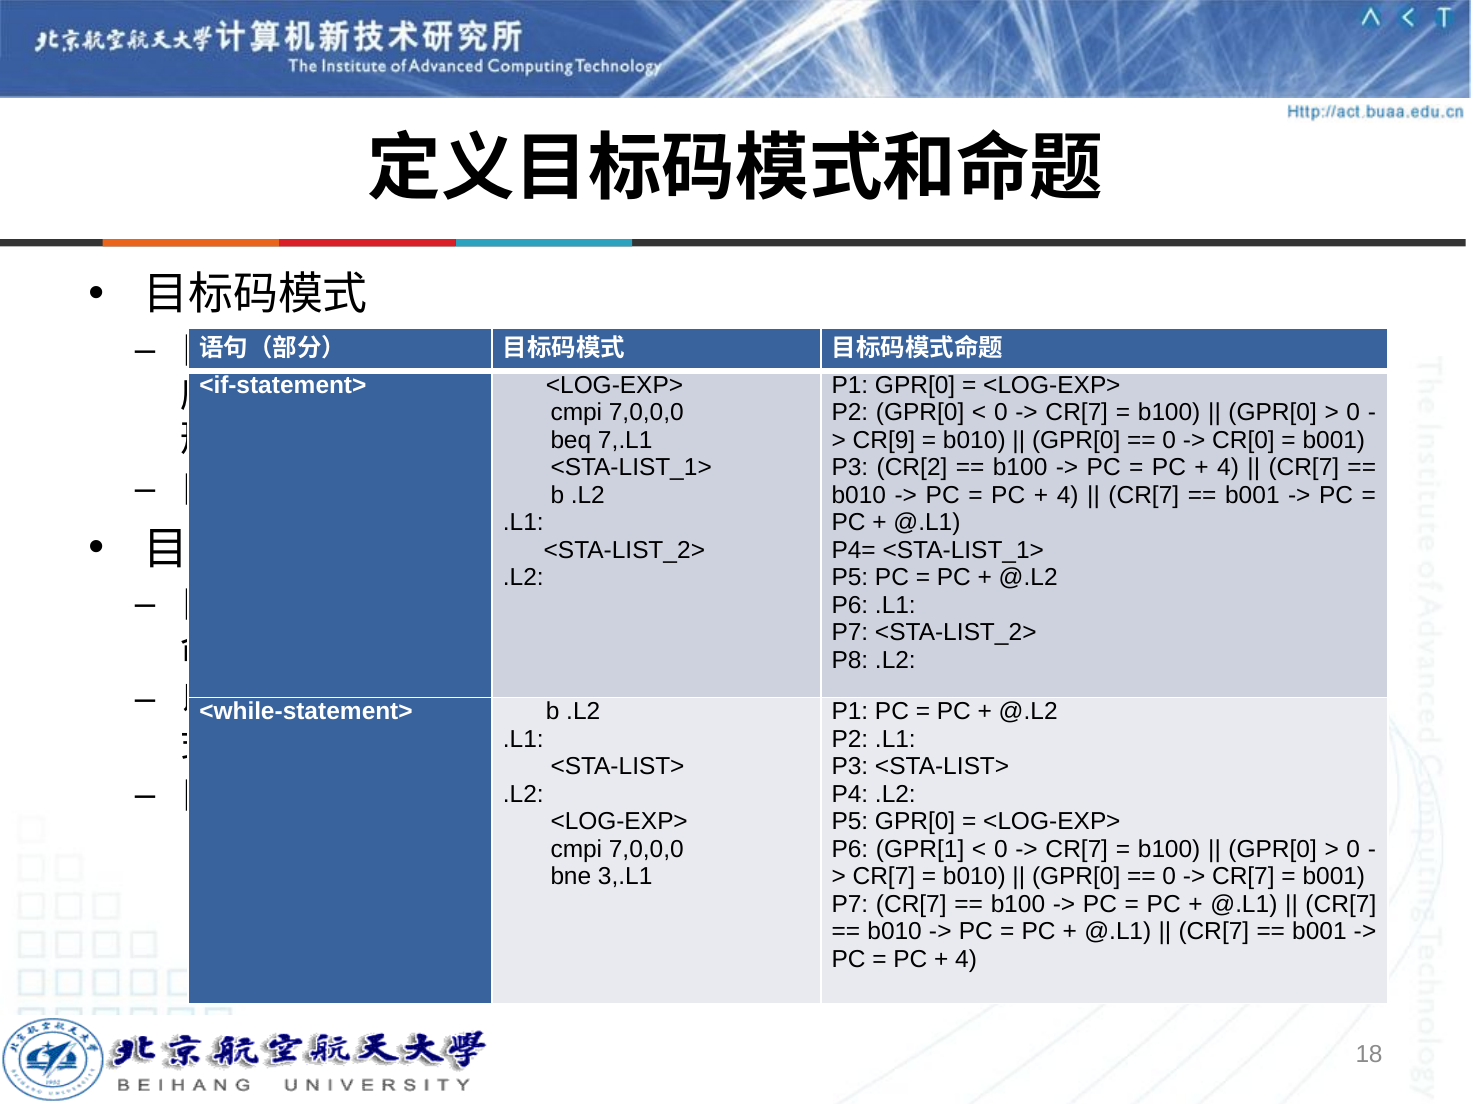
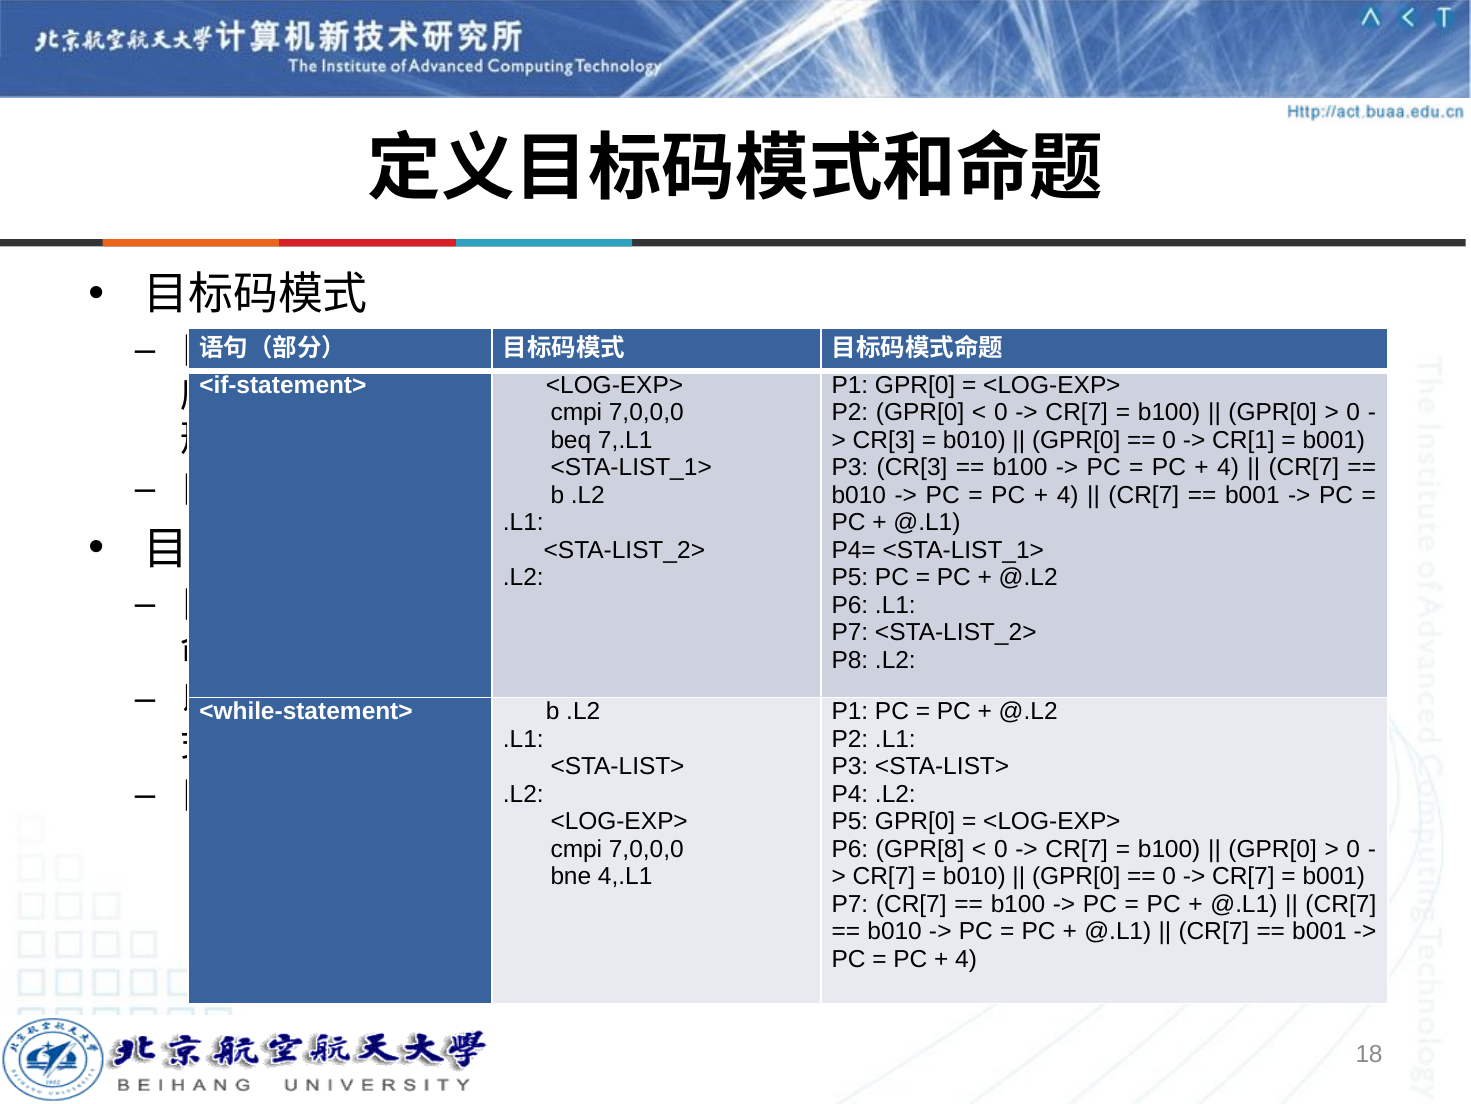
CR[9: CR[9 -> CR[3 (884, 440)
CR[0: CR[0 -> CR[1 (1243, 440)
P3 CR[2: CR[2 -> CR[3 (912, 467)
GPR[1: GPR[1 -> GPR[8 (920, 849)
3,.L1: 3,.L1 -> 4,.L1 (625, 876)
